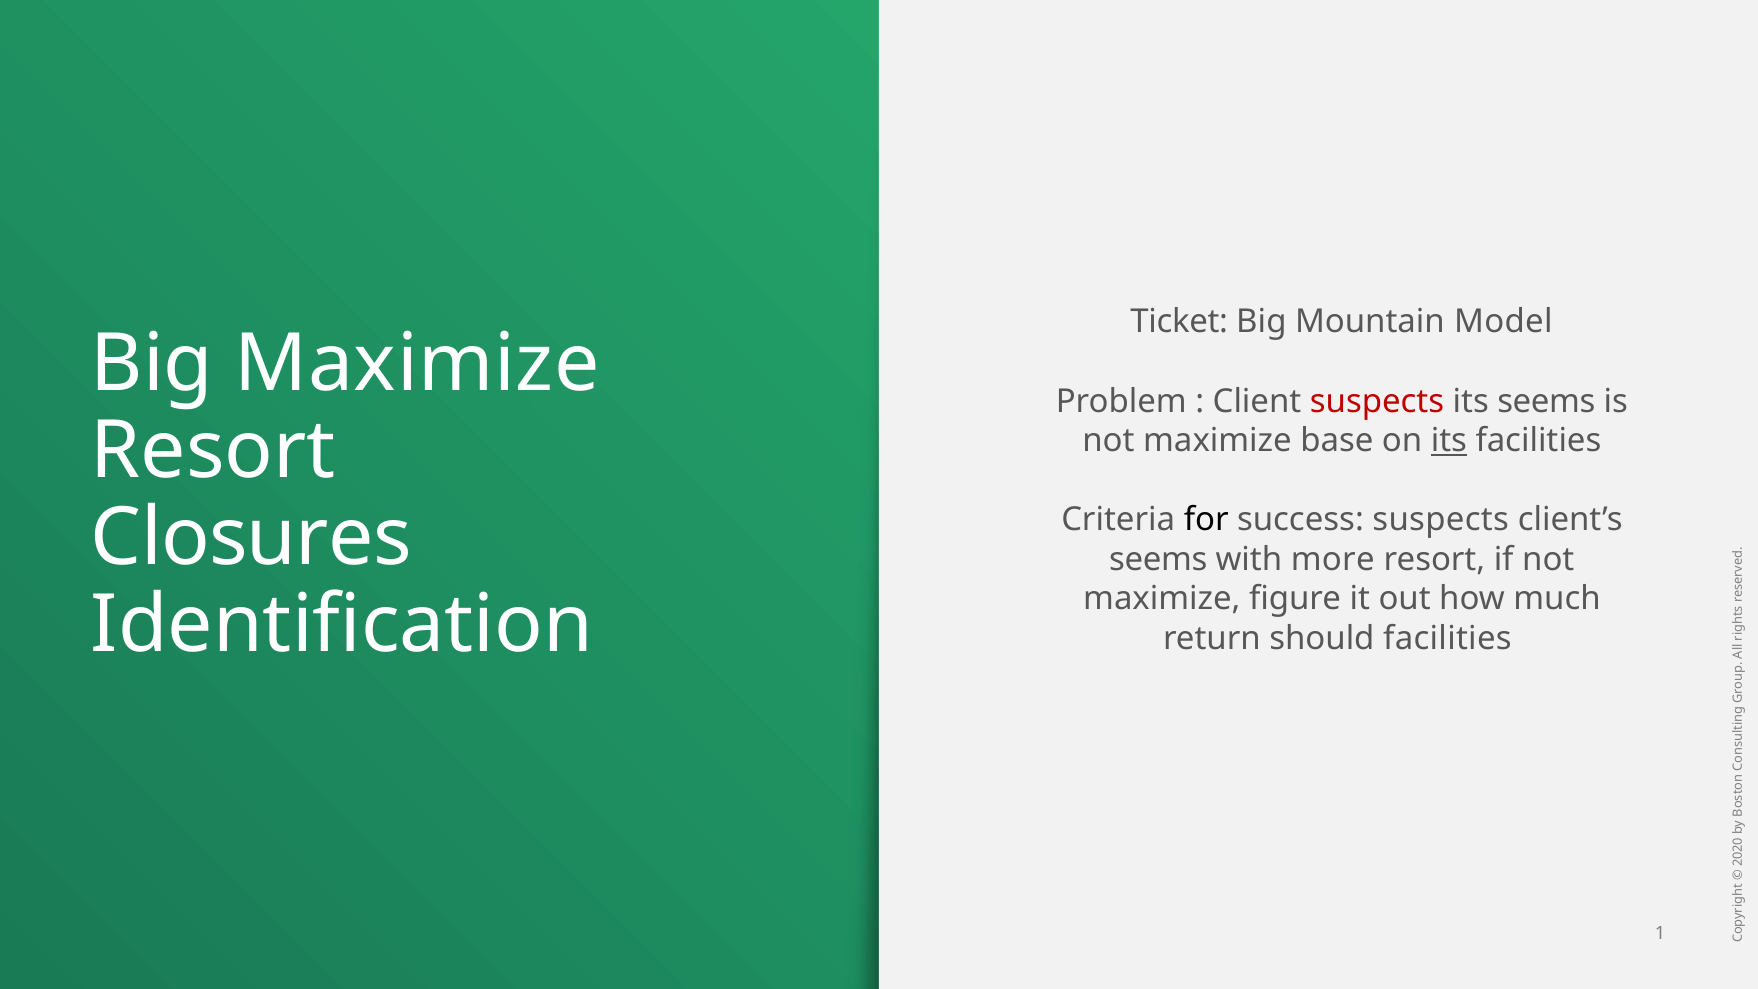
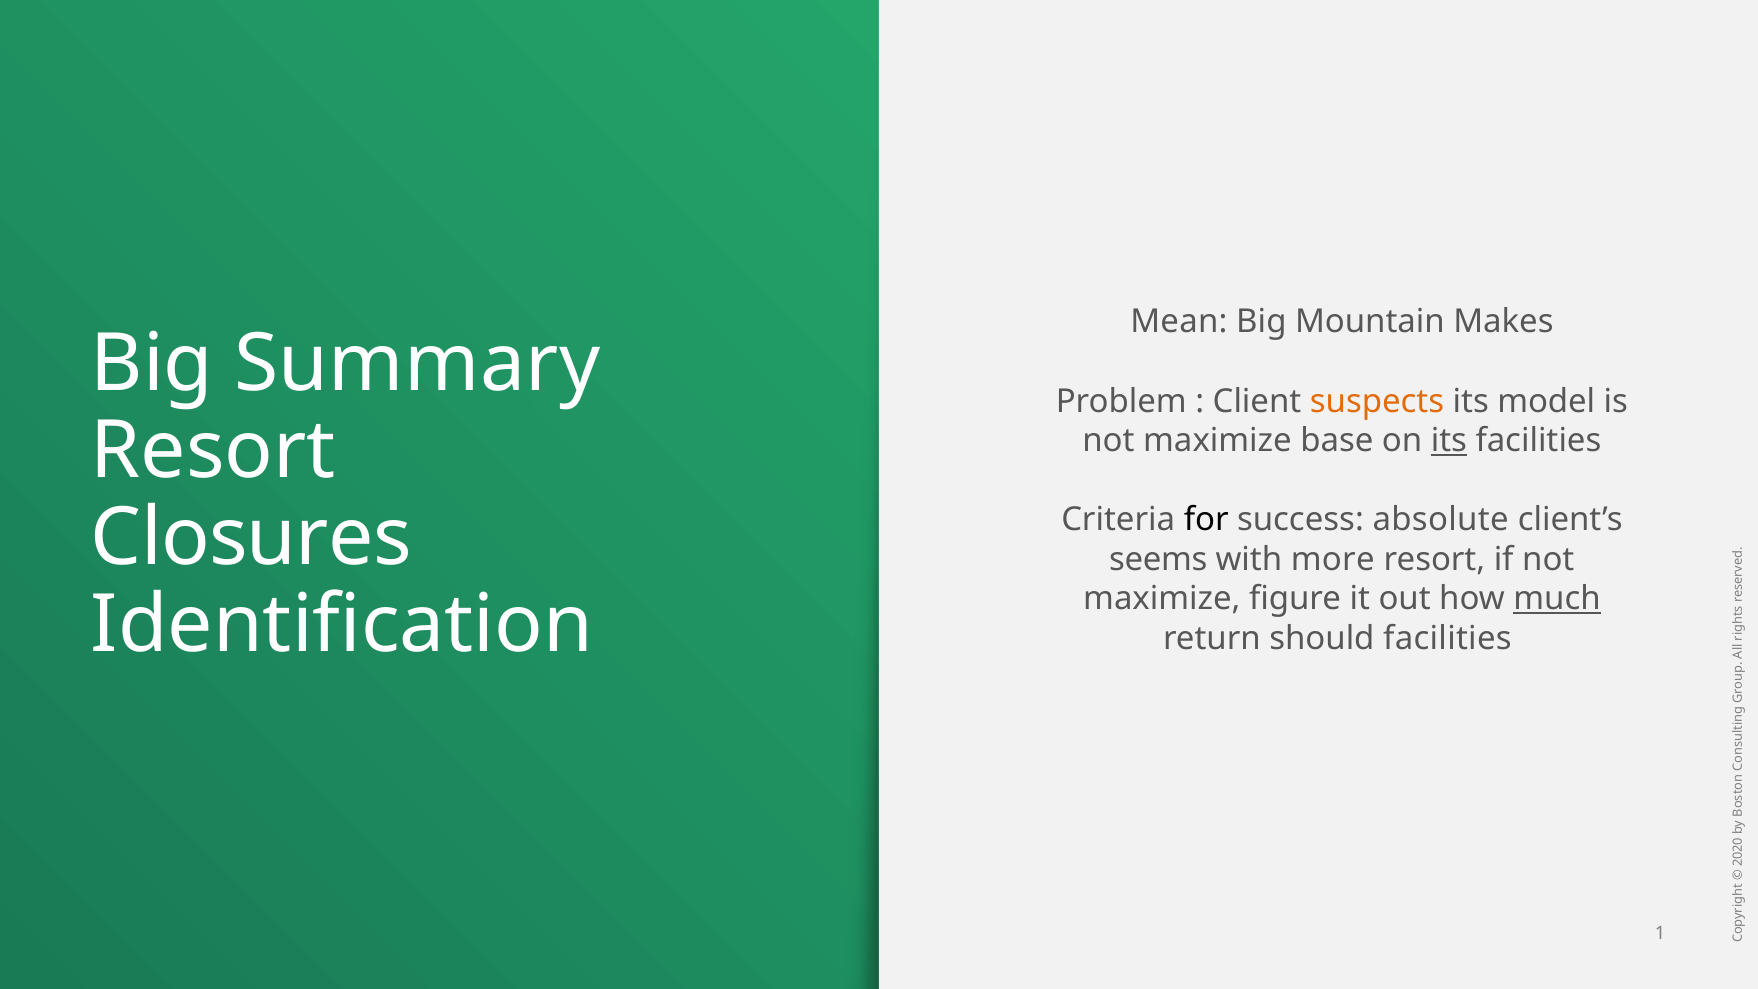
Ticket: Ticket -> Mean (1179, 322)
Model: Model -> Makes (1503, 322)
Big Maximize: Maximize -> Summary (417, 363)
suspects colour: red -> orange (1377, 401)
its seems: seems -> model (1546, 401)
success suspects: suspects -> absolute (1441, 520)
much underline: none -> present (1557, 599)
